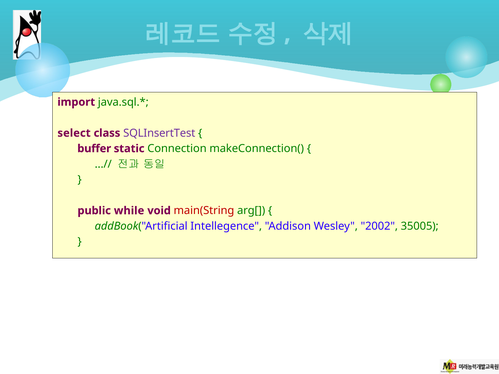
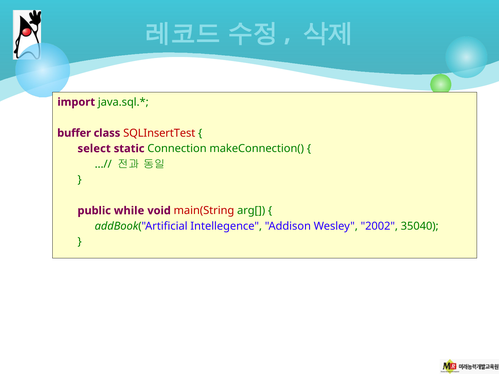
select: select -> buffer (74, 133)
SQLInsertTest colour: purple -> red (159, 133)
buffer: buffer -> select (94, 149)
35005: 35005 -> 35040 (420, 226)
